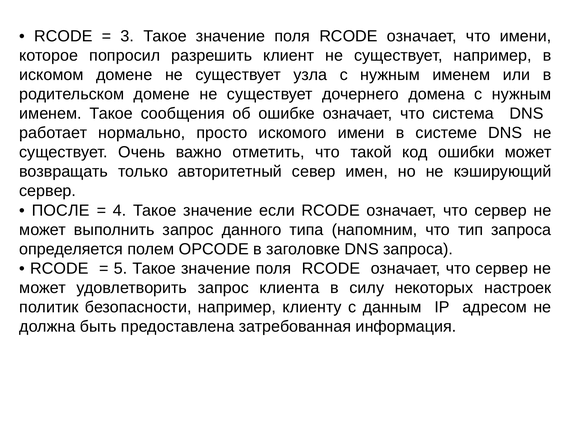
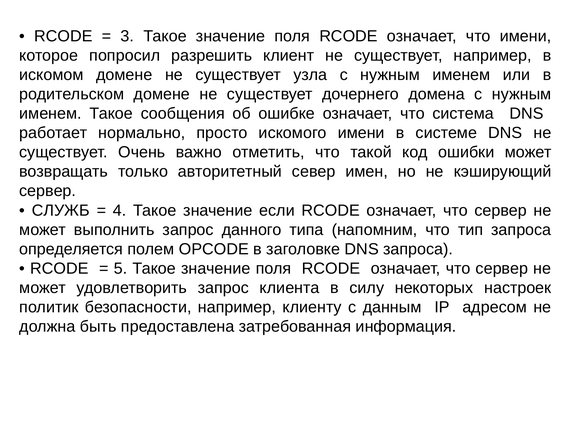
ПОСЛЕ: ПОСЛЕ -> СЛУЖБ (61, 210)
